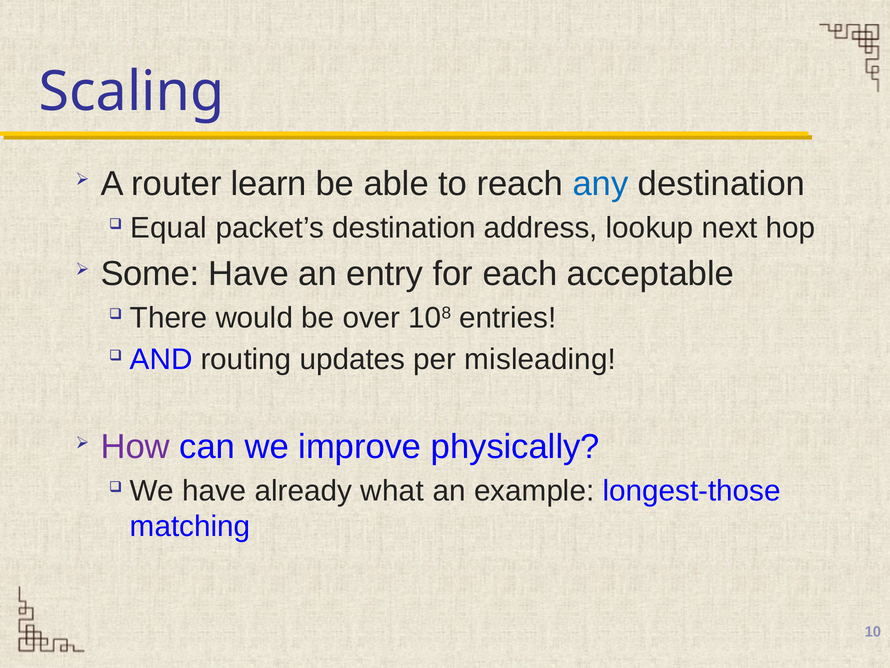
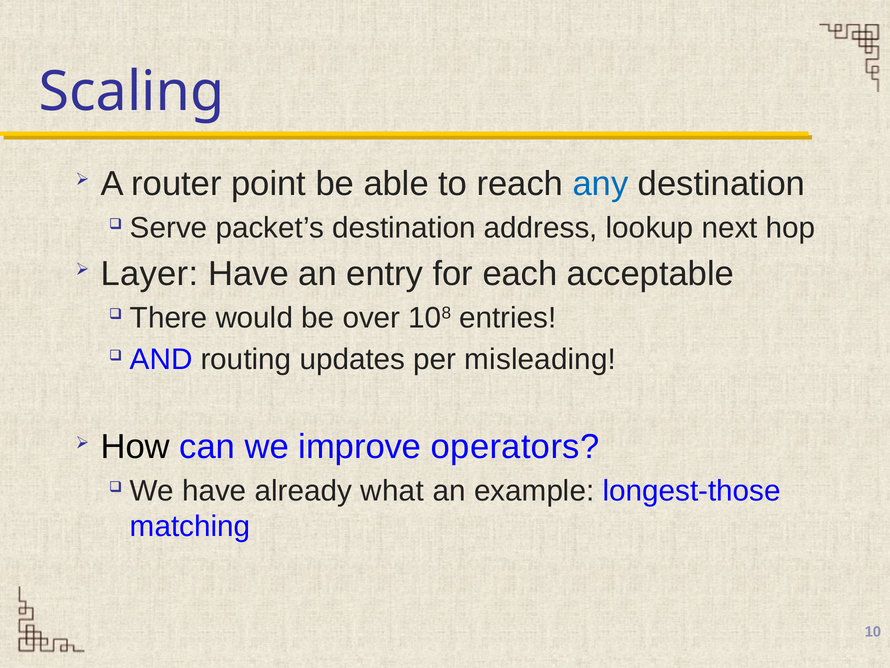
learn: learn -> point (269, 183)
Equal: Equal -> Serve (169, 228)
Some: Some -> Layer (150, 273)
How colour: purple -> black (135, 447)
physically: physically -> operators (515, 447)
